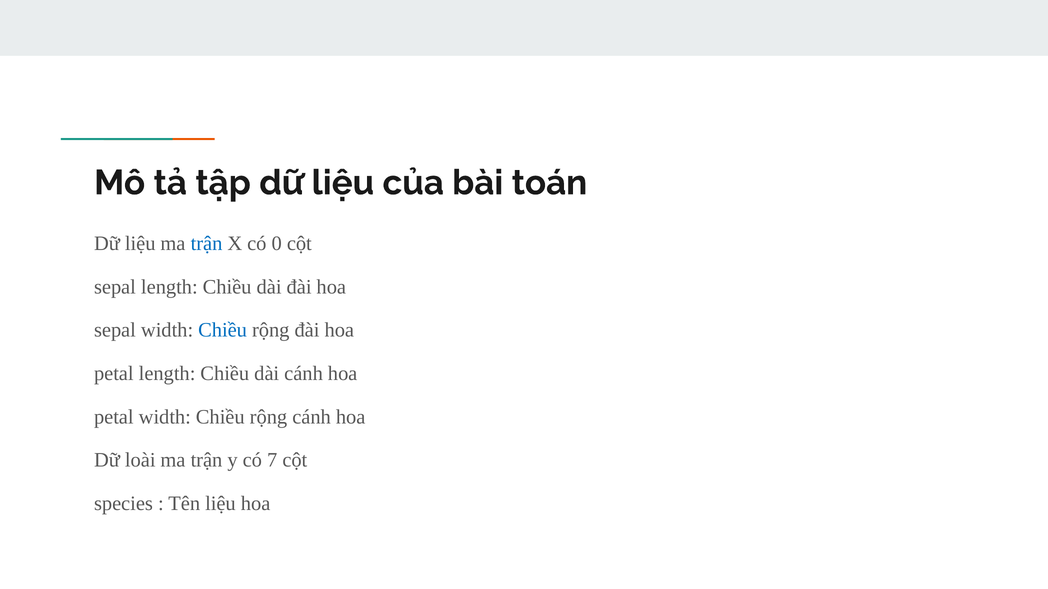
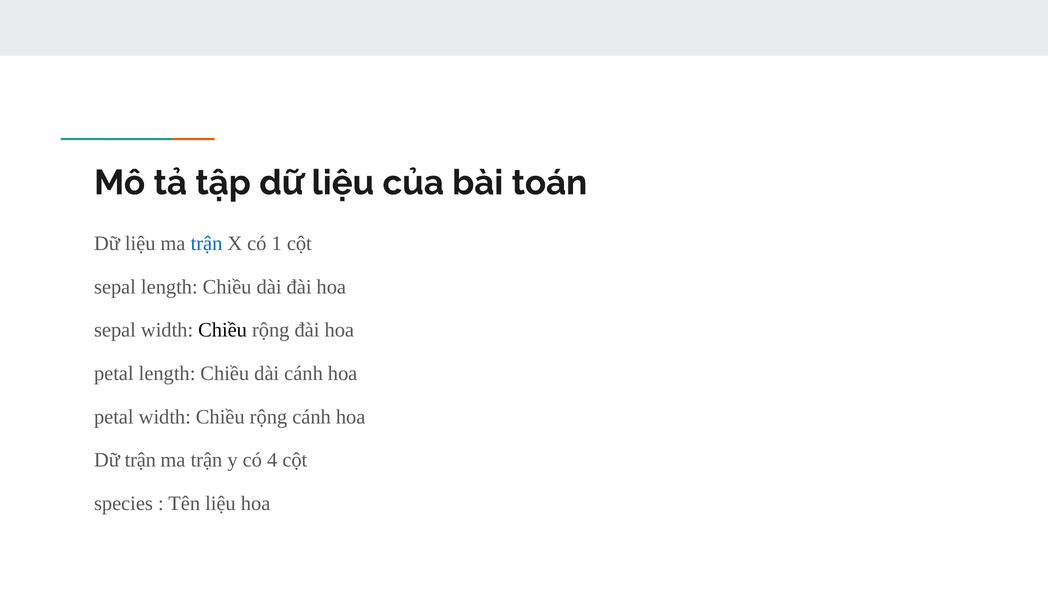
0: 0 -> 1 (277, 244)
Chiều colour: blue -> black (223, 330)
Dữ loài: loài -> trận (140, 460)
7: 7 -> 4 (272, 460)
